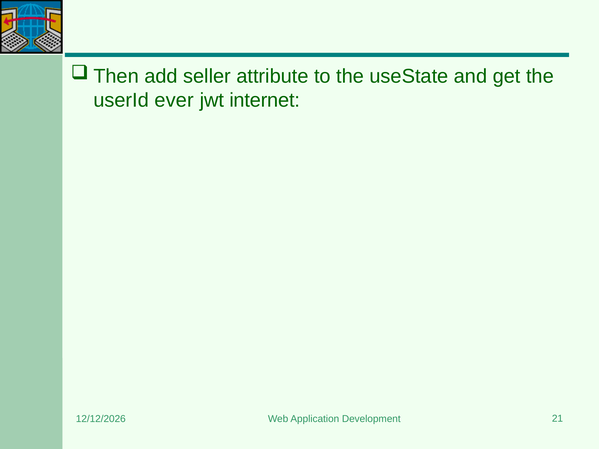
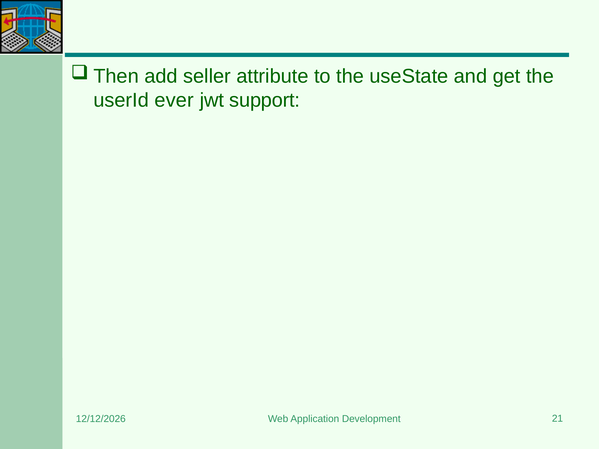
internet: internet -> support (265, 100)
